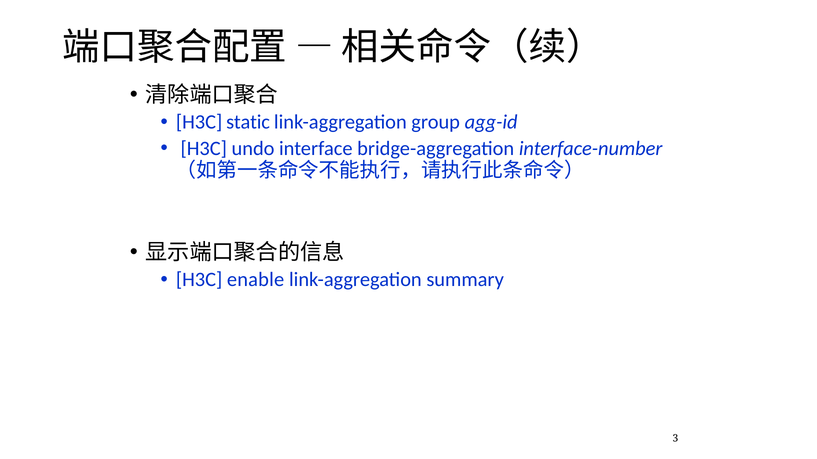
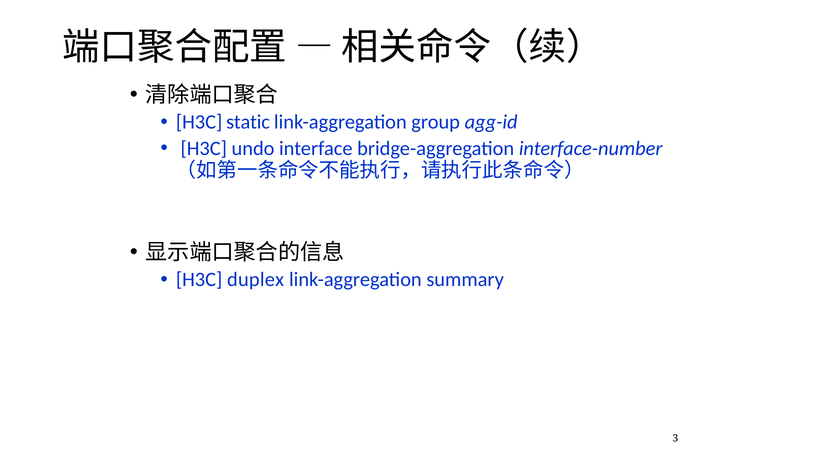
enable: enable -> duplex (256, 280)
